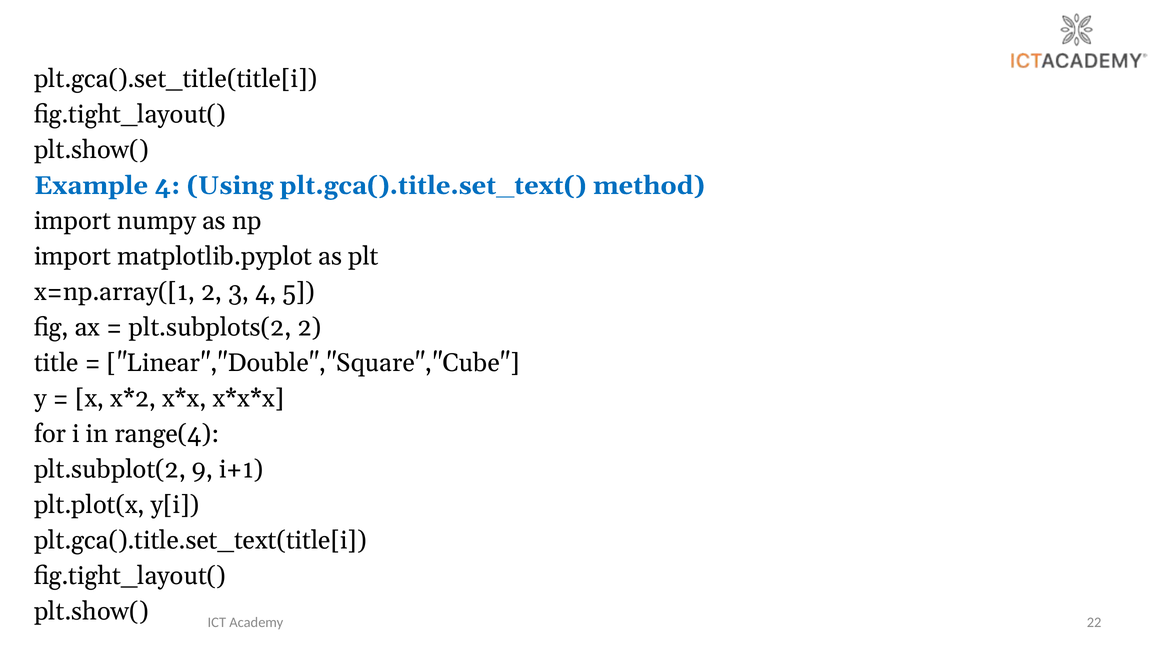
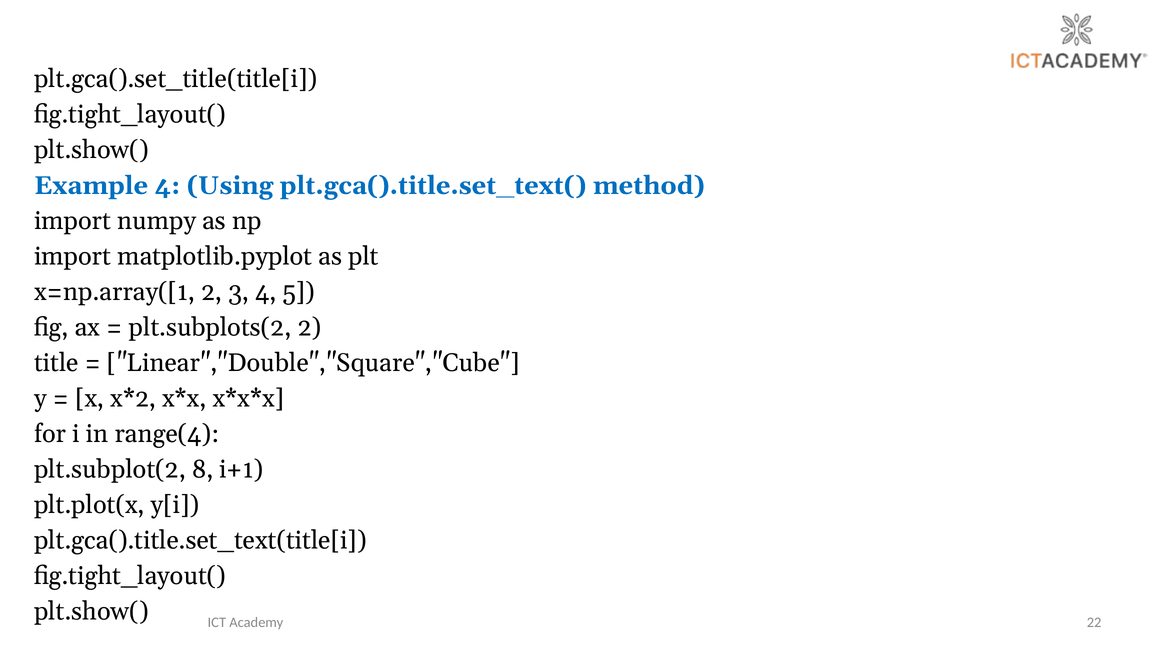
9: 9 -> 8 (203, 470)
